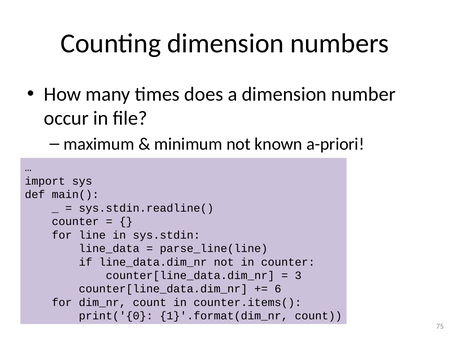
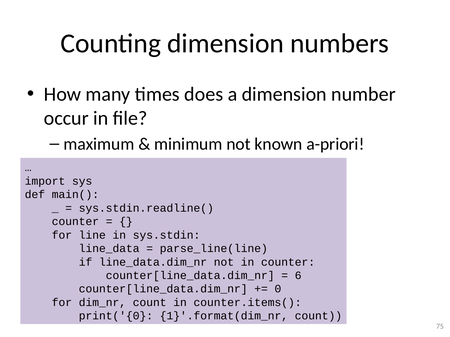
3: 3 -> 6 (298, 276)
6: 6 -> 0 (278, 289)
